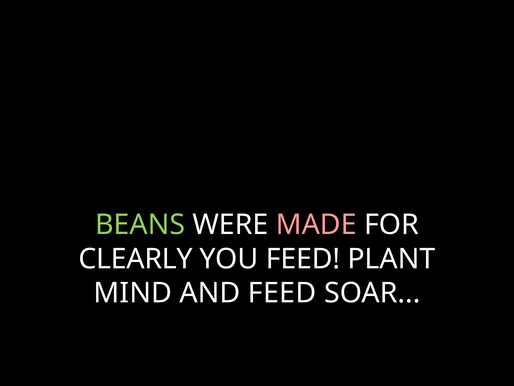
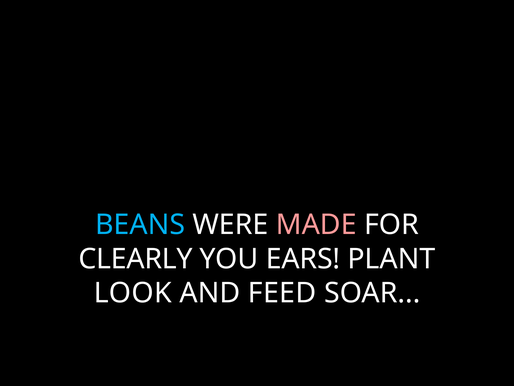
BEANS colour: light green -> light blue (140, 224)
YOU FEED: FEED -> EARS (303, 259)
MIND: MIND -> LOOK (133, 293)
